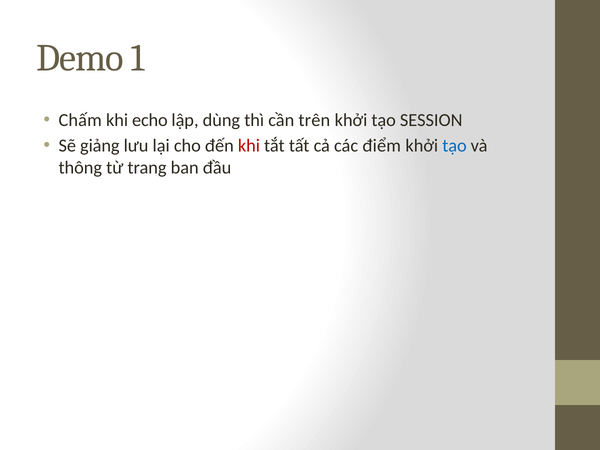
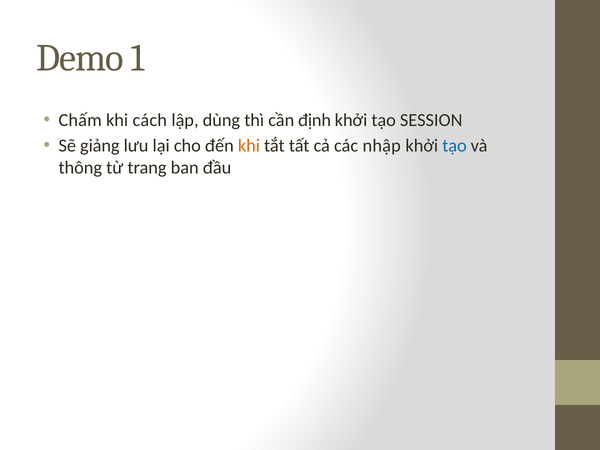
echo: echo -> cách (150, 120)
trên: trên -> định (315, 120)
khi colour: red -> orange (249, 146)
điểm: điểm -> nhập (382, 146)
